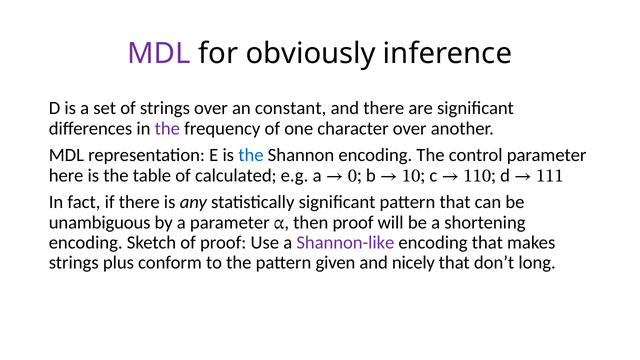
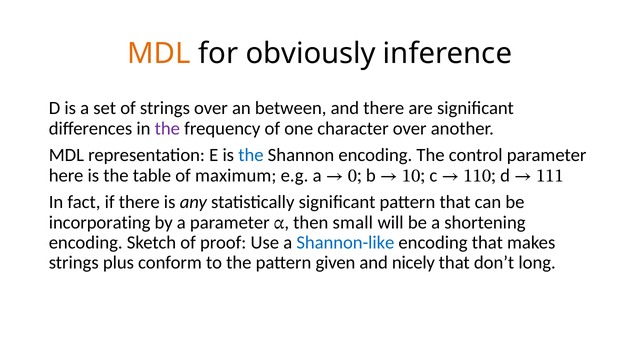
MDL colour: purple -> orange (159, 54)
constant: constant -> between (291, 108)
calculated: calculated -> maximum (236, 175)
unambiguous: unambiguous -> incorporating (100, 222)
then proof: proof -> small (353, 222)
Shannon-like colour: purple -> blue (345, 243)
